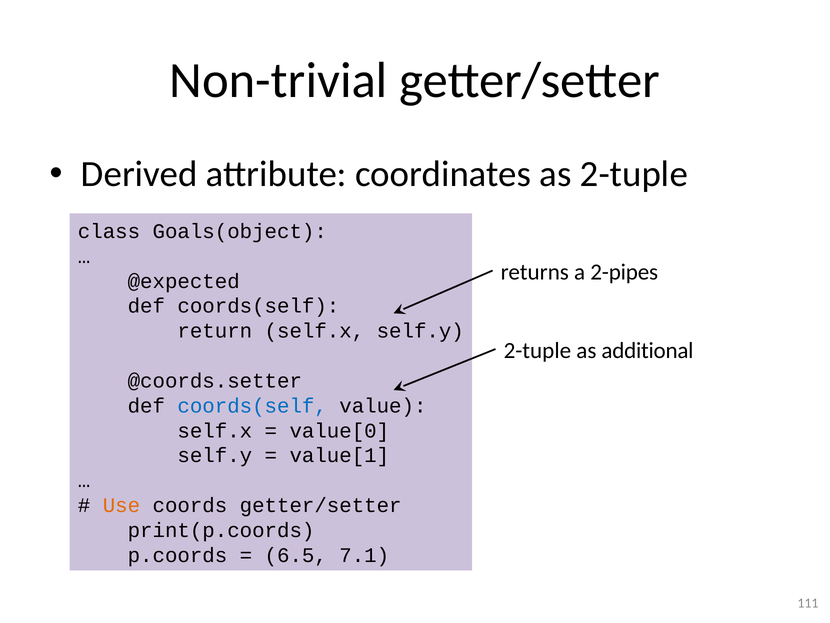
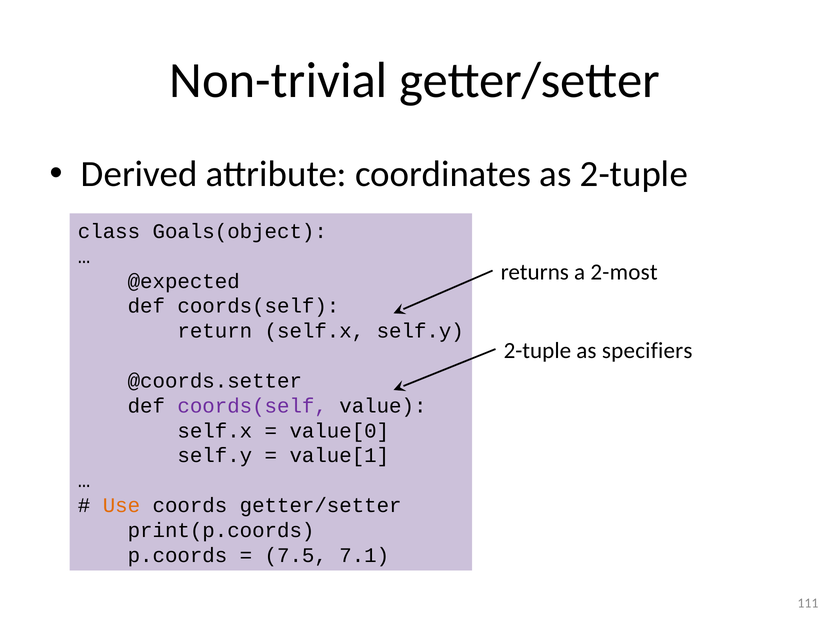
2-pipes: 2-pipes -> 2-most (624, 272)
additional: additional -> specifiers (647, 350)
coords(self colour: blue -> purple (252, 405)
6.5: 6.5 -> 7.5 (296, 555)
